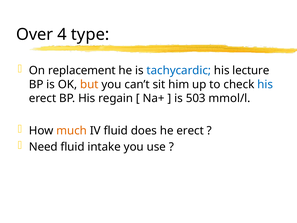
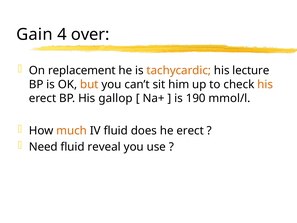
Over: Over -> Gain (35, 34)
type: type -> over (90, 34)
tachycardic colour: blue -> orange (179, 70)
his colour: blue -> orange (265, 84)
regain: regain -> gallop (116, 98)
503: 503 -> 190 (196, 98)
intake: intake -> reveal (104, 147)
